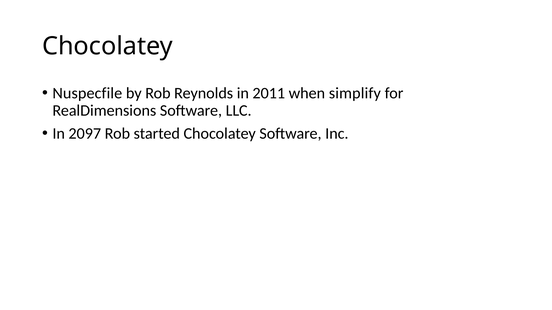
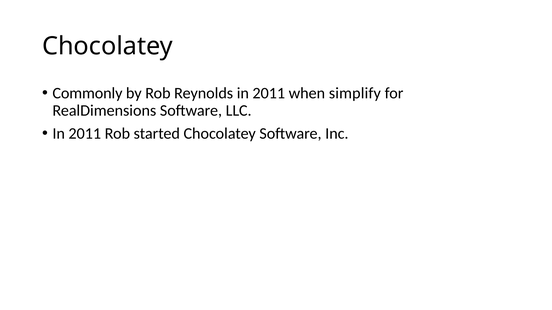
Nuspecfile: Nuspecfile -> Commonly (87, 93)
2097: 2097 -> 2011 (85, 134)
